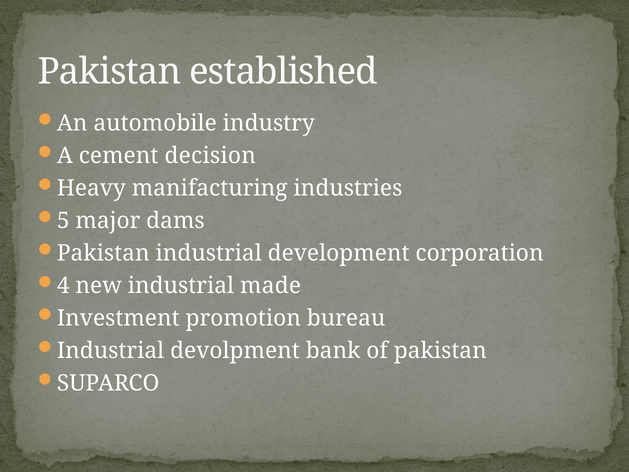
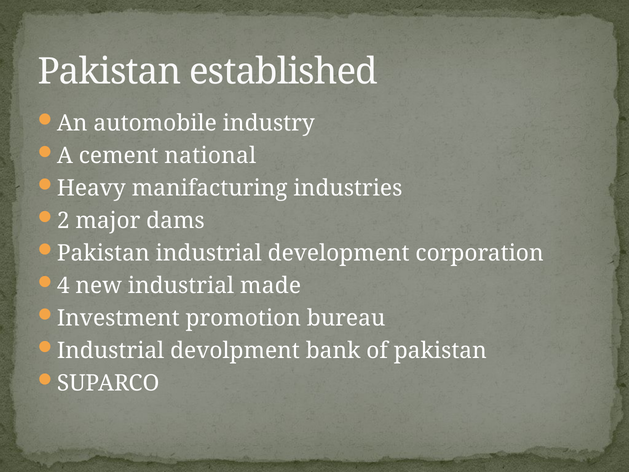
decision: decision -> national (210, 156)
5: 5 -> 2 (63, 221)
